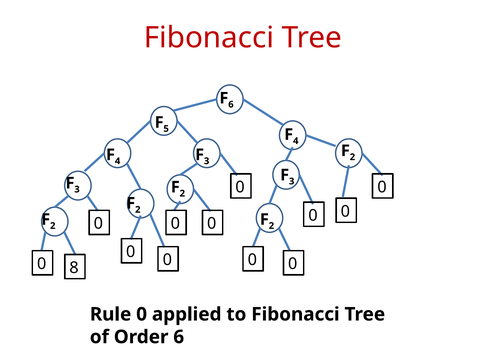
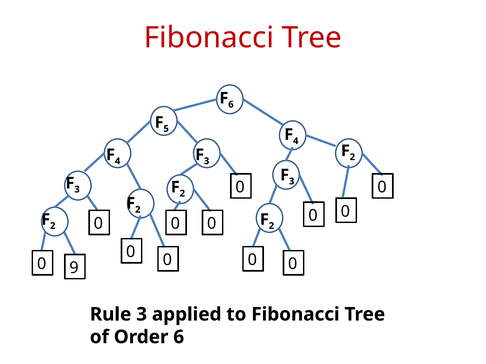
8: 8 -> 9 (74, 268)
Rule 0: 0 -> 3 (142, 315)
